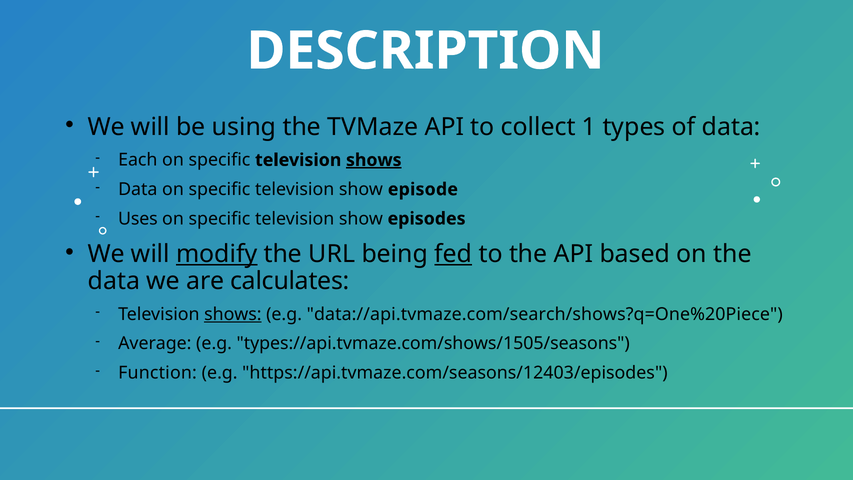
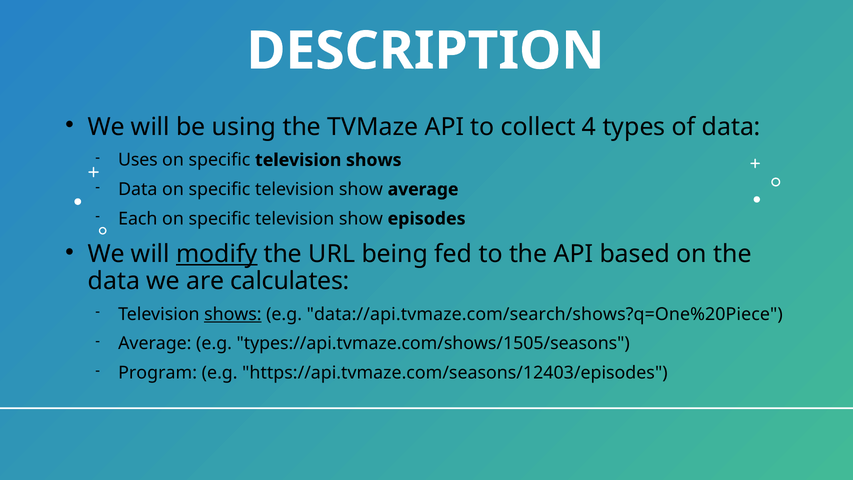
1: 1 -> 4 (589, 127)
Each: Each -> Uses (138, 160)
shows underline: present -> none (374, 160)
show episode: episode -> average (423, 189)
Uses: Uses -> Each (138, 219)
fed underline: present -> none (453, 254)
Function: Function -> Program (158, 373)
